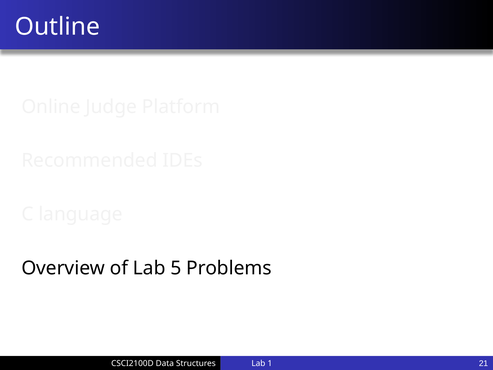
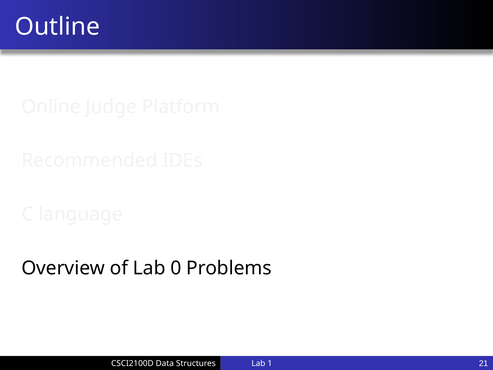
5: 5 -> 0 (176, 268)
